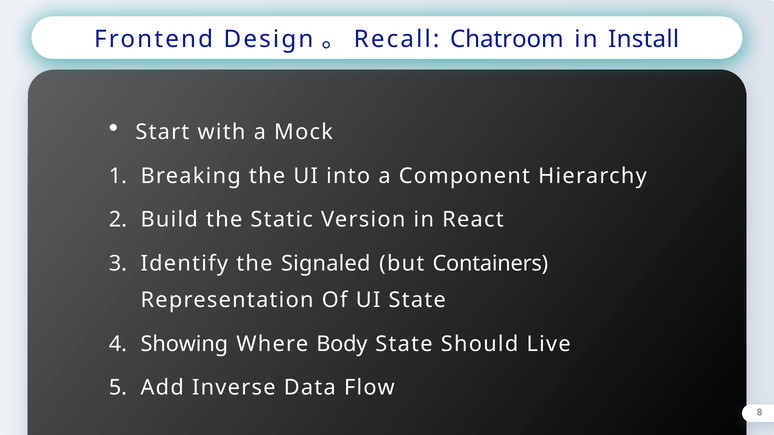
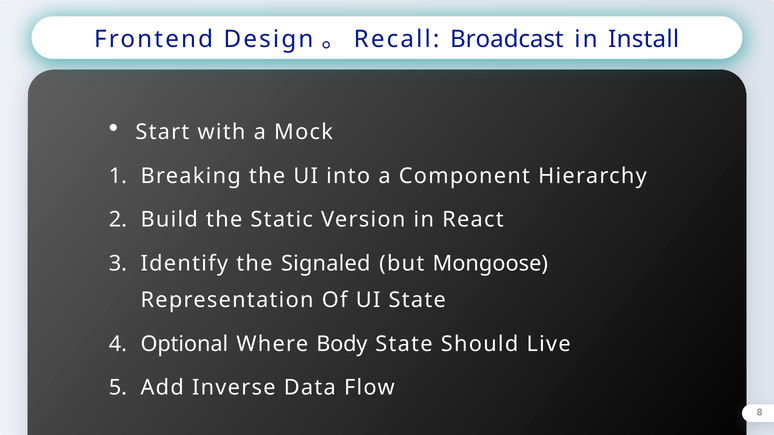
Chatroom: Chatroom -> Broadcast (507, 39)
Containers: Containers -> Mongoose (490, 264)
Showing: Showing -> Optional (184, 344)
